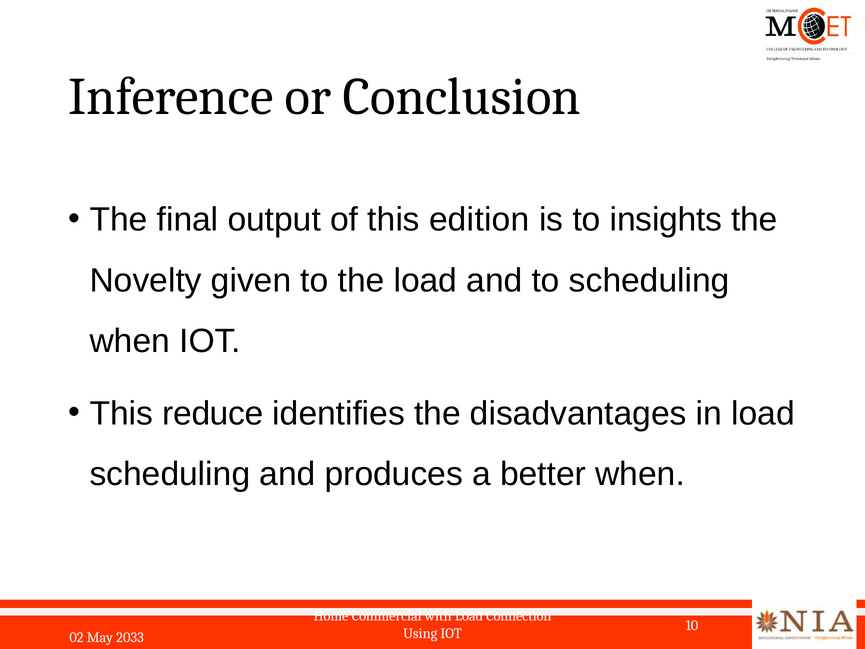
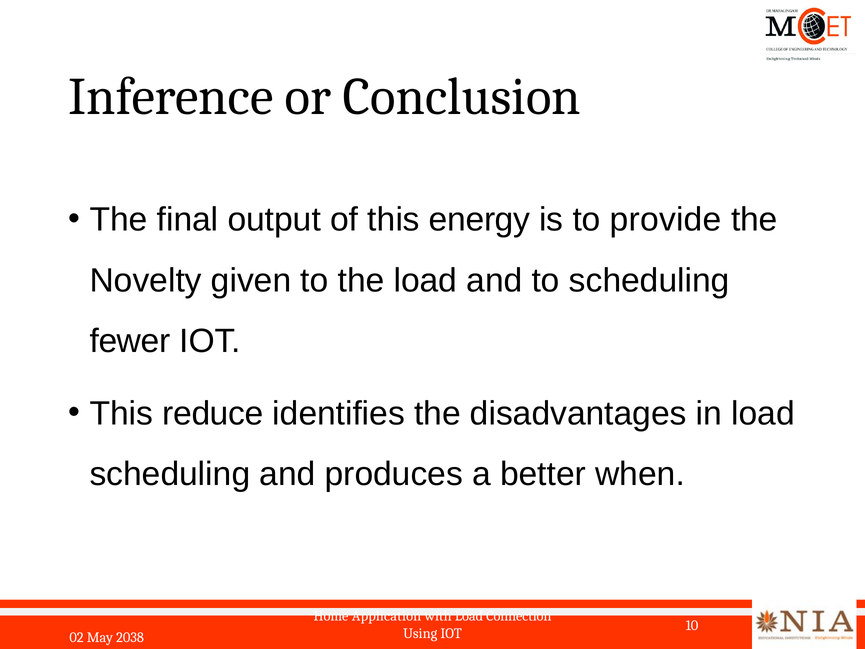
edition: edition -> energy (480, 220)
insights: insights -> provide (666, 220)
when: when -> fewer (130, 341)
Commercial: Commercial -> Application (387, 616)
2033: 2033 -> 2038 (130, 637)
